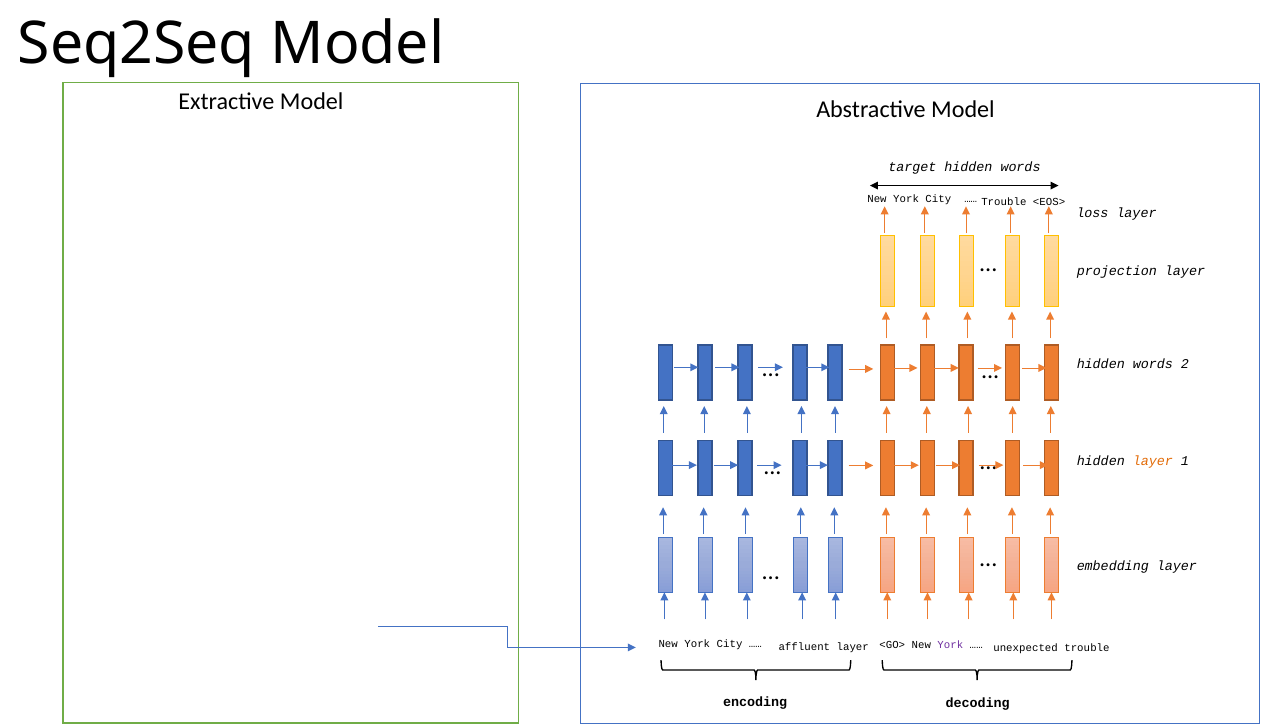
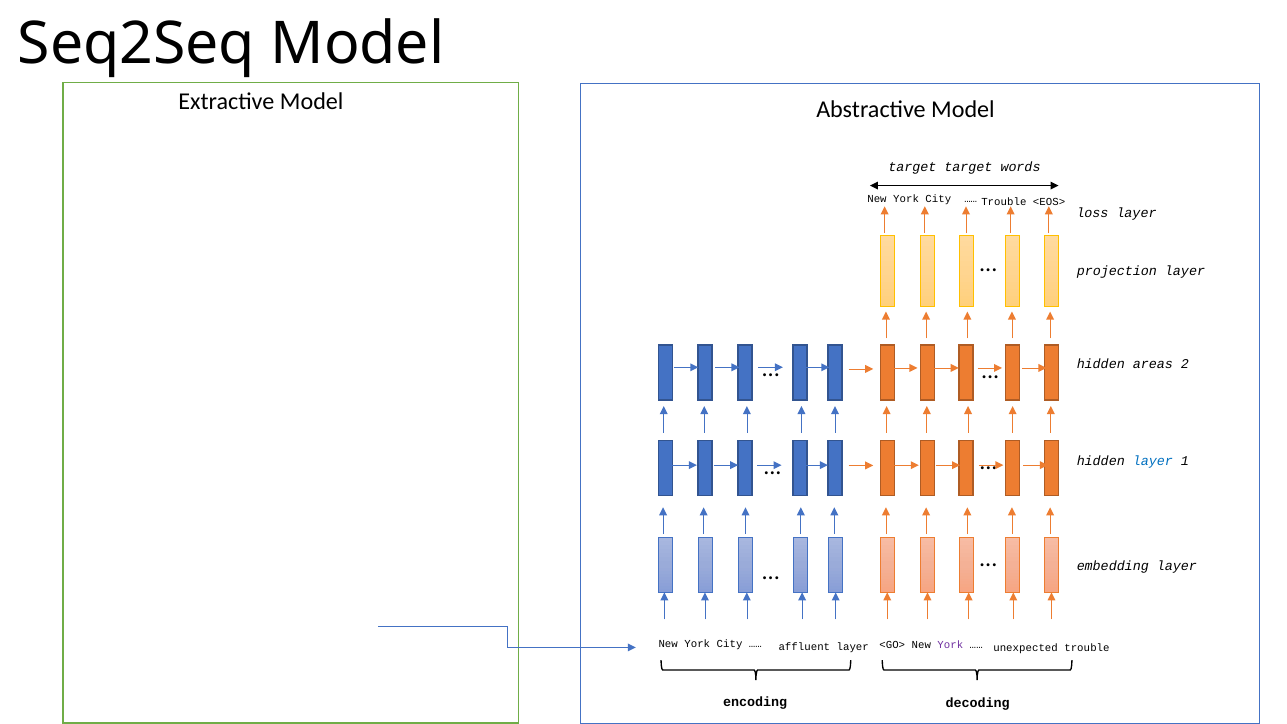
target hidden: hidden -> target (968, 167)
words: words -> areas (1153, 364)
layer colour: orange -> blue (1153, 461)
